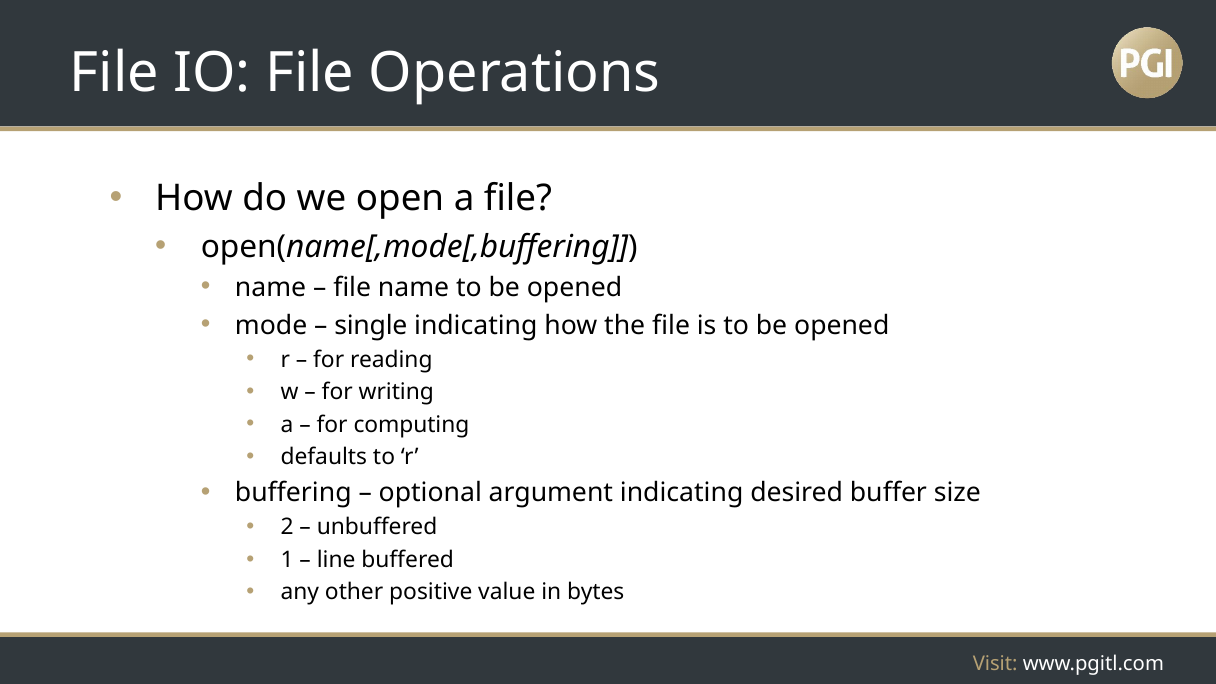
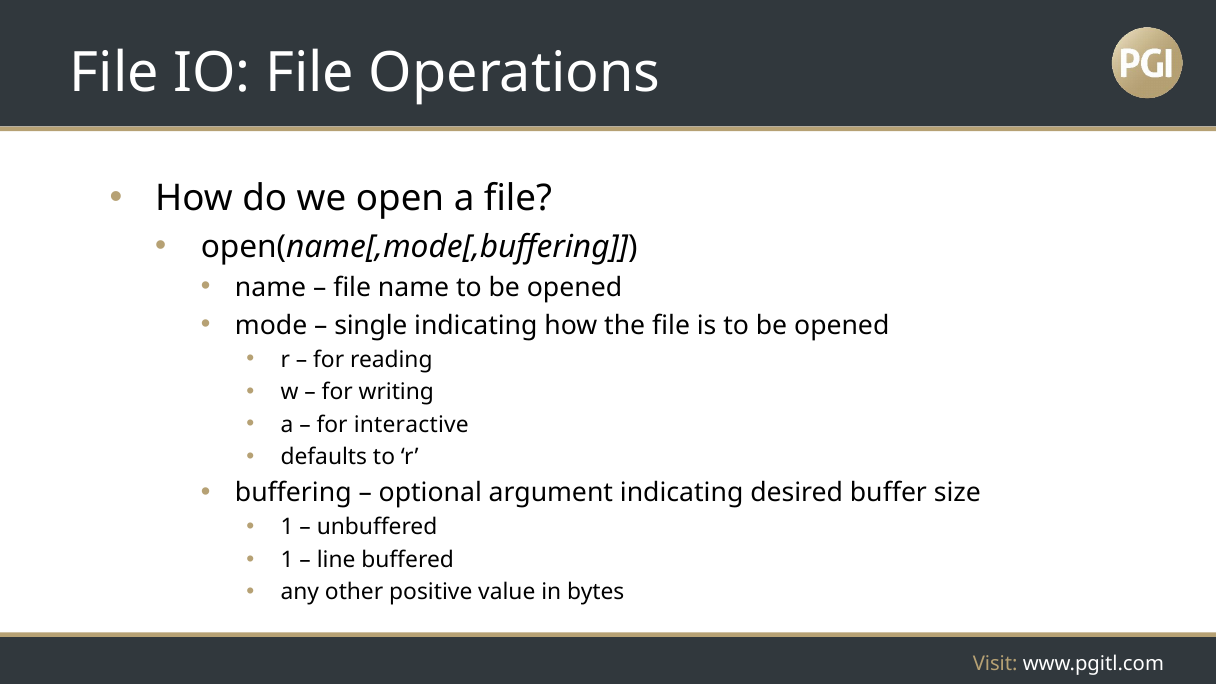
computing: computing -> interactive (411, 425)
2: 2 -> 1 (287, 527)
